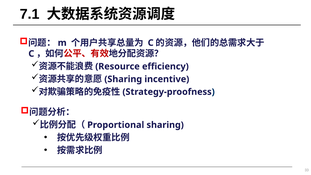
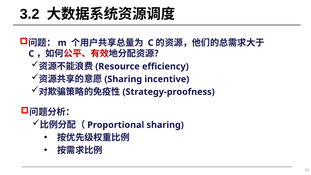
7.1: 7.1 -> 3.2 (30, 14)
